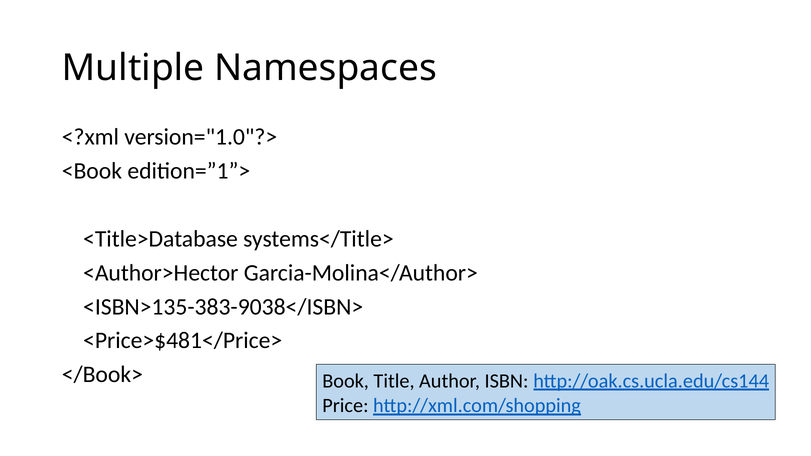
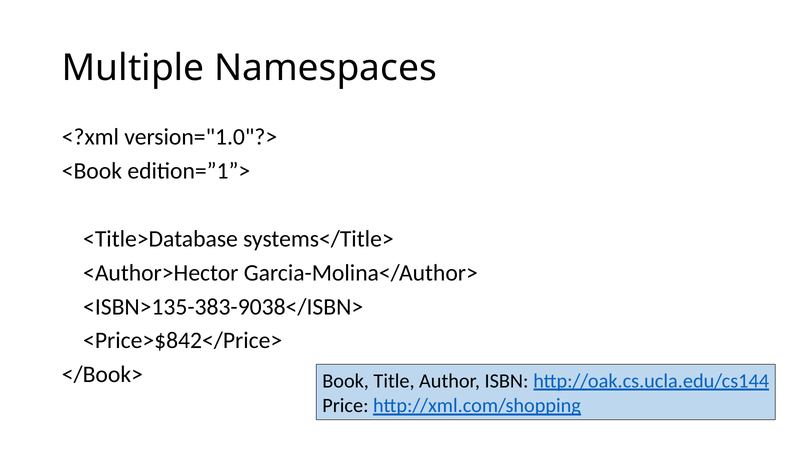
<Price>$481</Price>: <Price>$481</Price> -> <Price>$842</Price> (183, 341)
